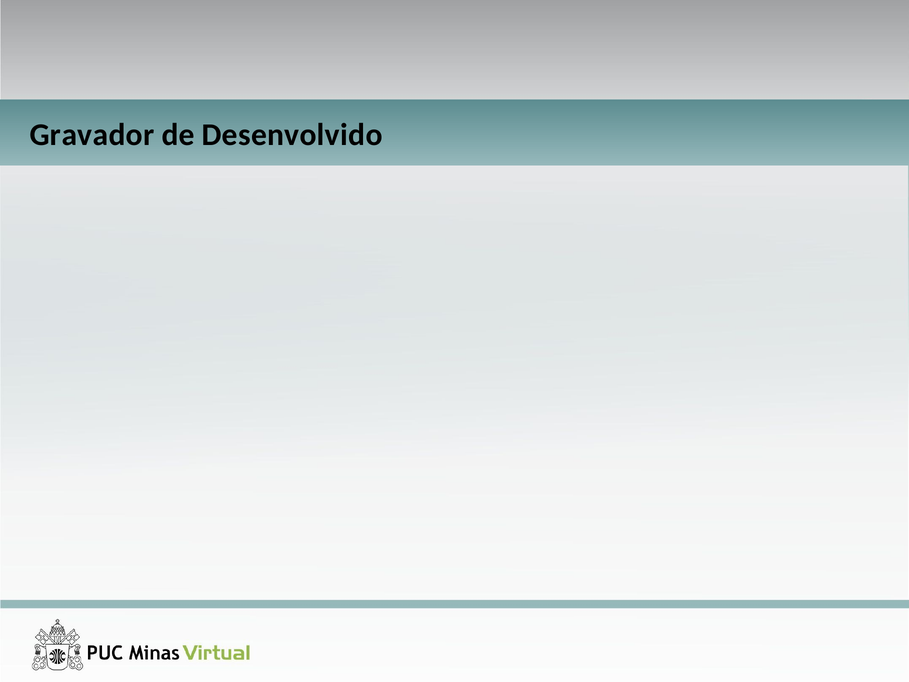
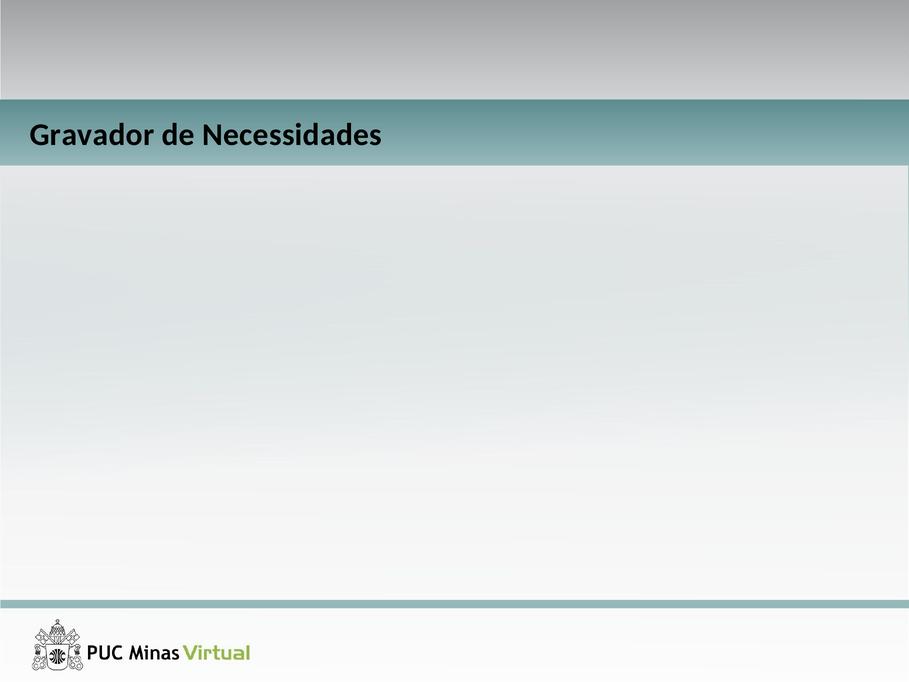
Desenvolvido: Desenvolvido -> Necessidades (292, 135)
